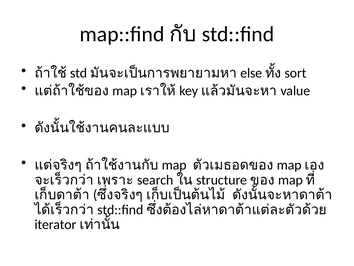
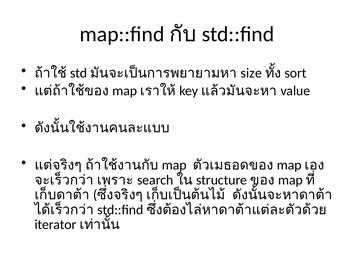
else: else -> size (251, 73)
